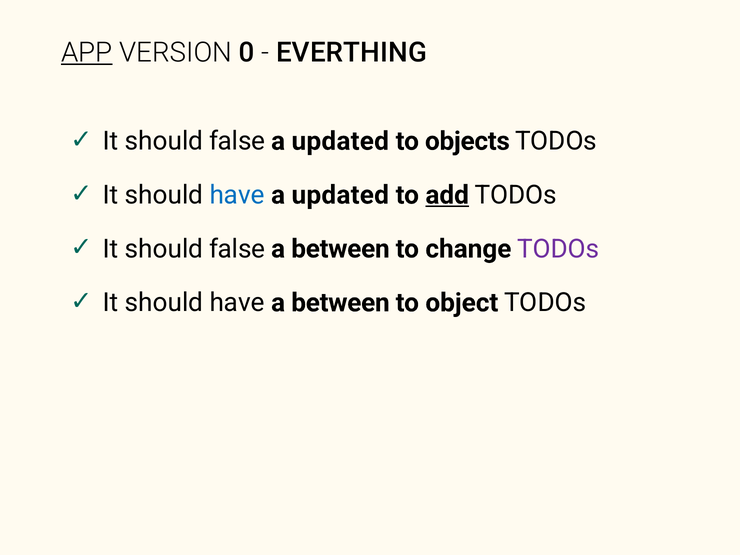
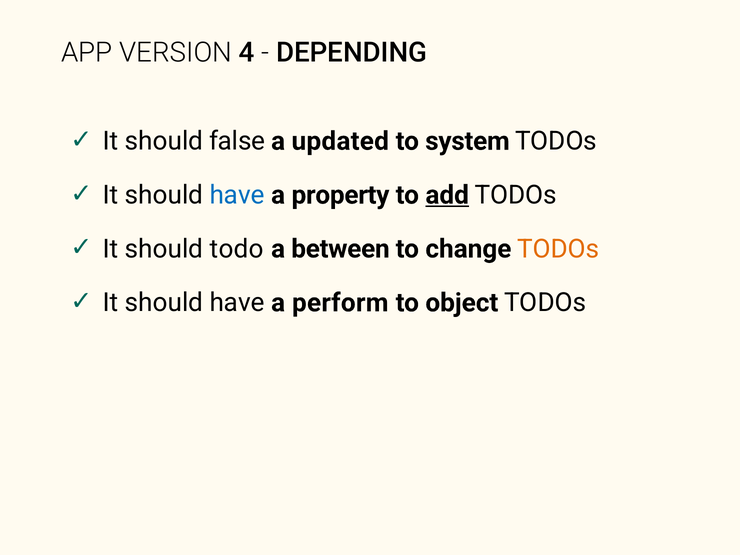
APP underline: present -> none (87, 52)
0: 0 -> 4 (247, 52)
EVERTHING: EVERTHING -> DEPENDING (352, 52)
objects: objects -> system (467, 141)
updated: updated -> property (340, 195)
false: false -> todo (237, 249)
TODOs colour: purple -> orange (558, 249)
have a between: between -> perform (340, 303)
